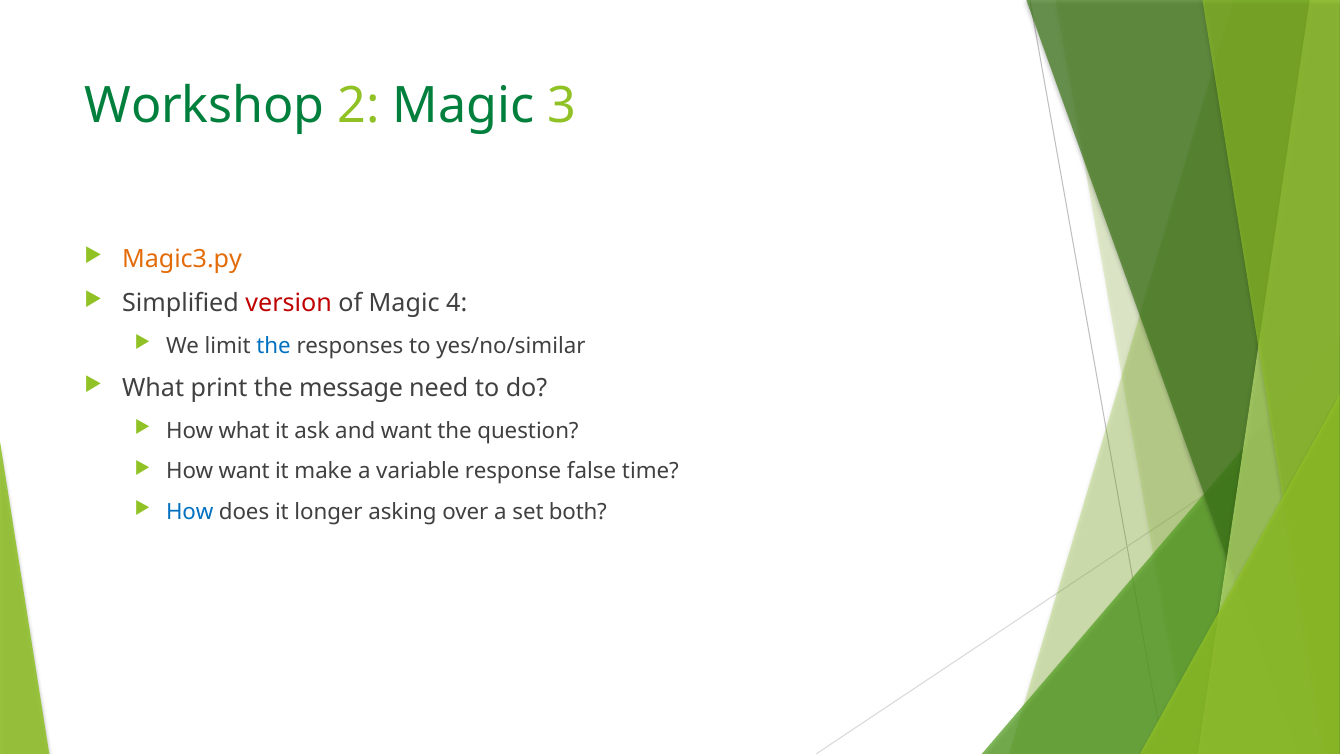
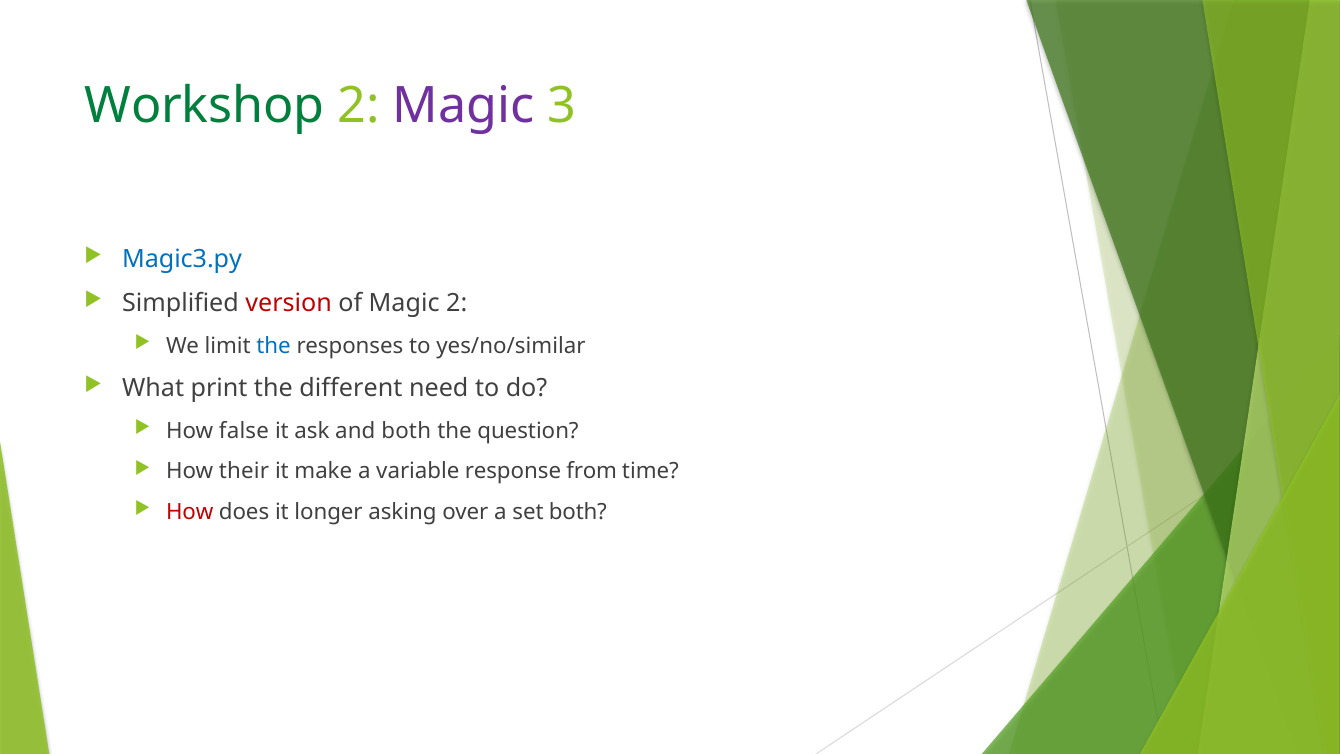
Magic colour: green -> purple (463, 106)
Magic3.py colour: orange -> blue (182, 259)
Magic 4: 4 -> 2 (457, 303)
message: message -> different (351, 388)
How what: what -> false (244, 431)
and want: want -> both (406, 431)
How want: want -> their (244, 471)
false: false -> from (592, 471)
How colour: blue -> red (190, 512)
